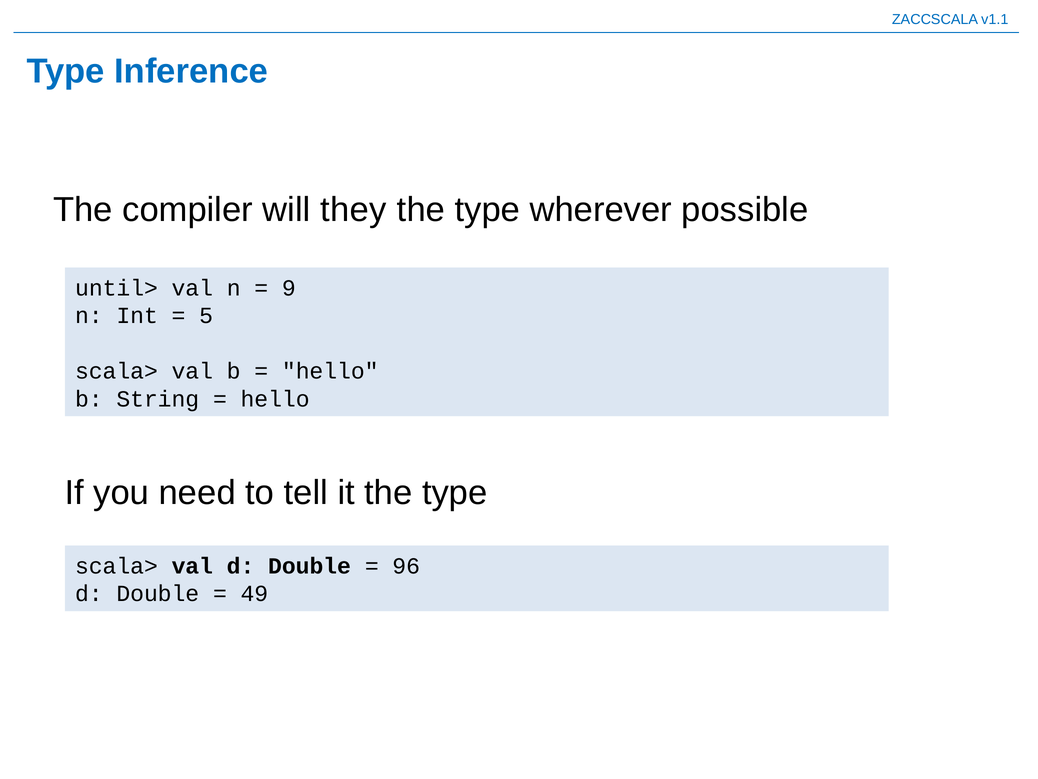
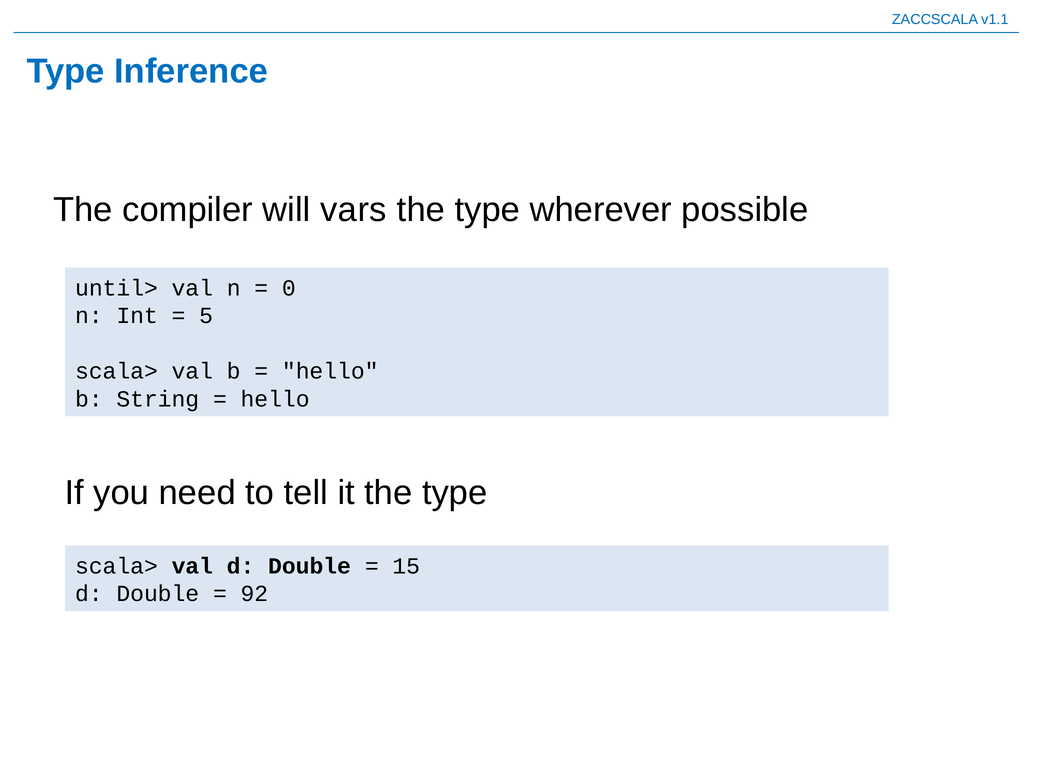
they: they -> vars (354, 210)
9: 9 -> 0 (289, 288)
96: 96 -> 15 (406, 566)
49: 49 -> 92 (254, 593)
